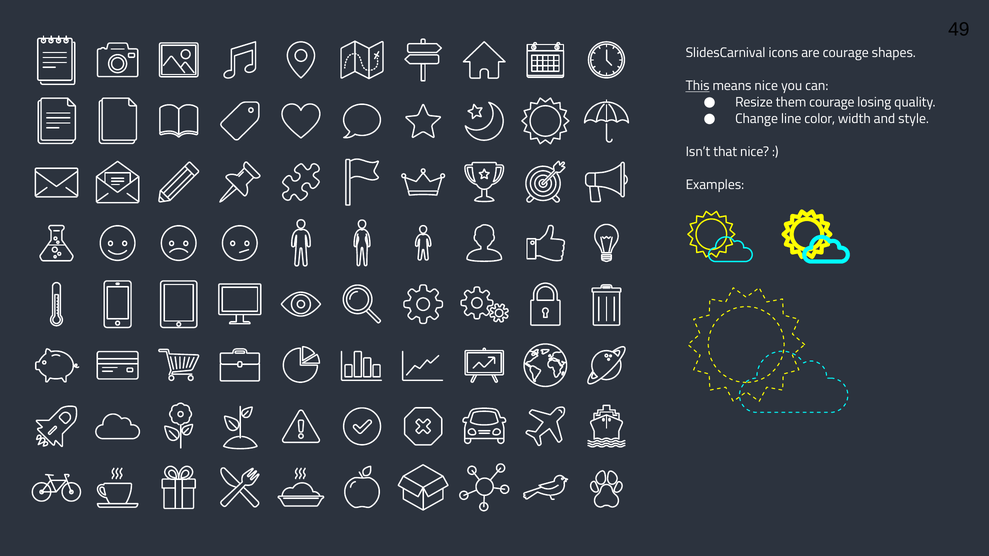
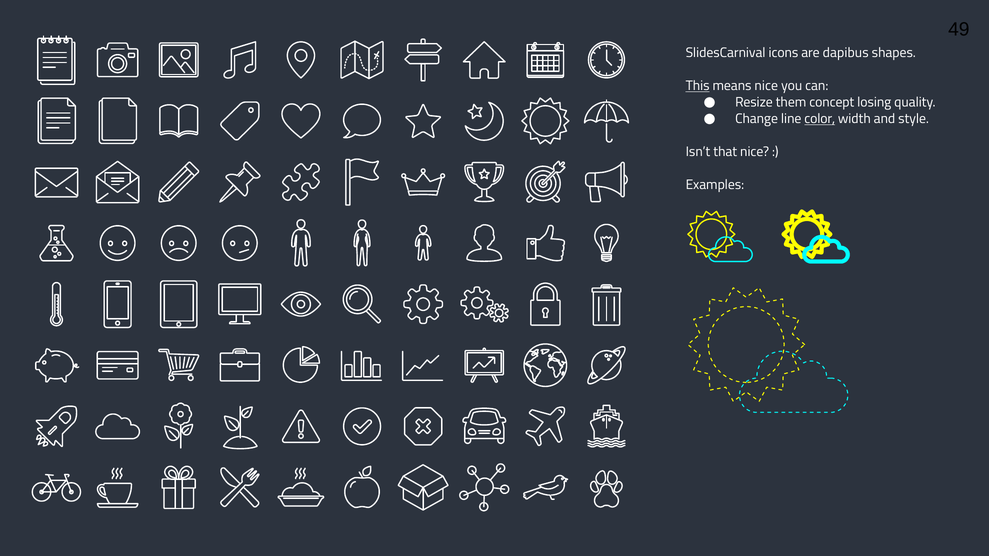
are courage: courage -> dapibus (846, 53)
them courage: courage -> concept (832, 102)
color underline: none -> present (820, 119)
